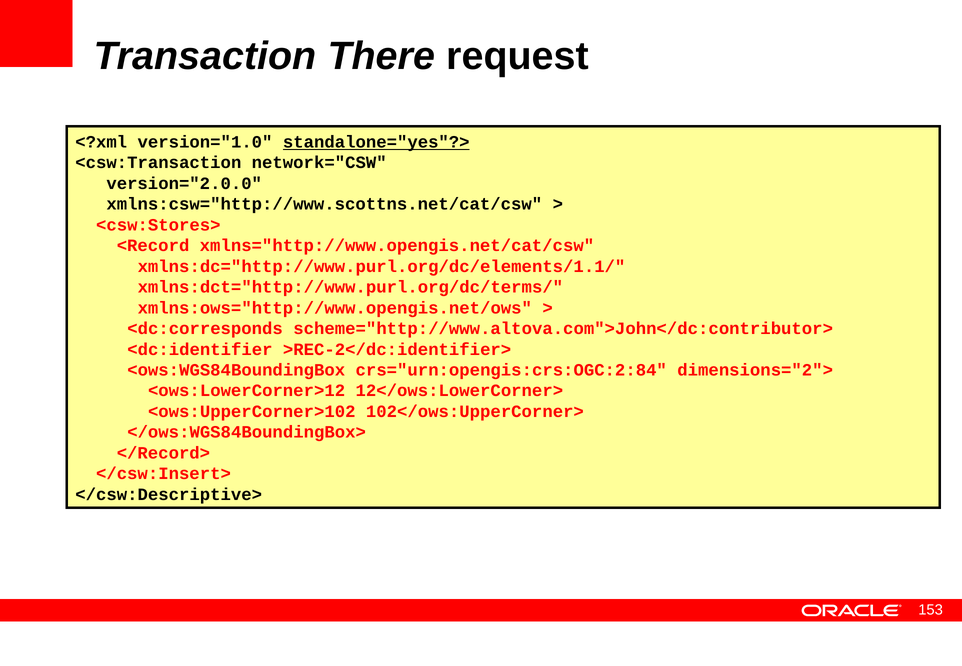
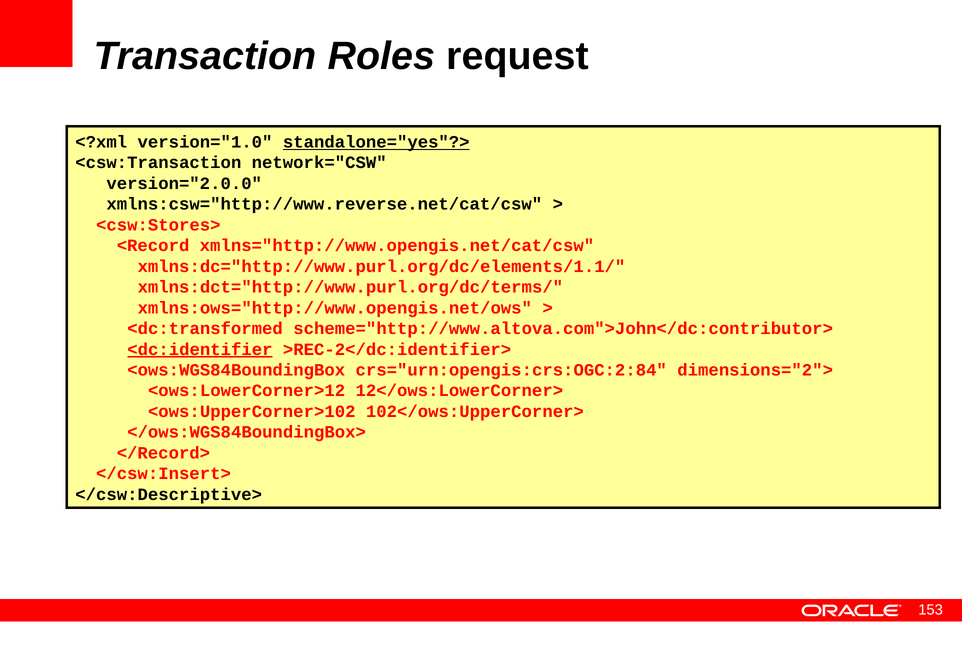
There: There -> Roles (381, 56)
xmlns:csw="http://www.scottns.net/cat/csw: xmlns:csw="http://www.scottns.net/cat/csw -> xmlns:csw="http://www.reverse.net/cat/csw (324, 204)
<dc:corresponds: <dc:corresponds -> <dc:transformed (205, 329)
<dc:identifier underline: none -> present (200, 349)
